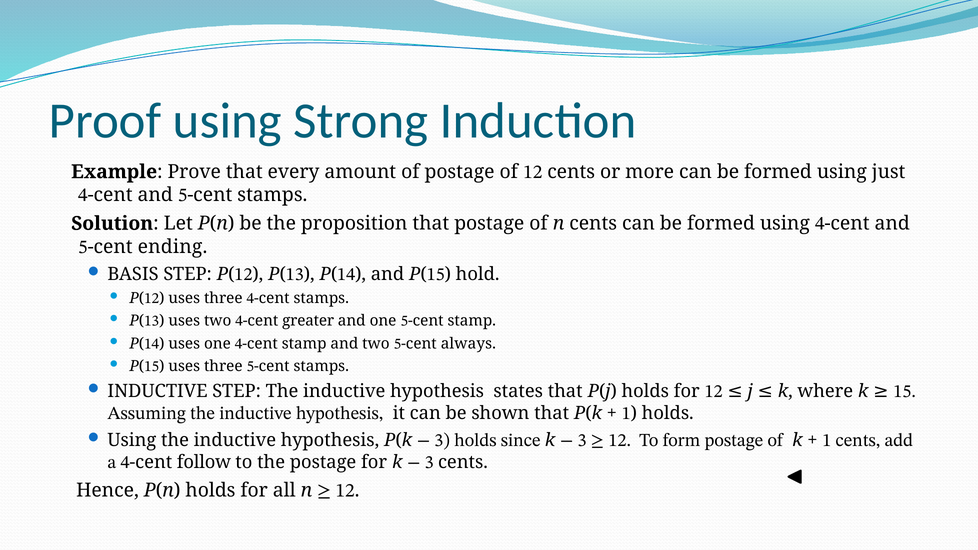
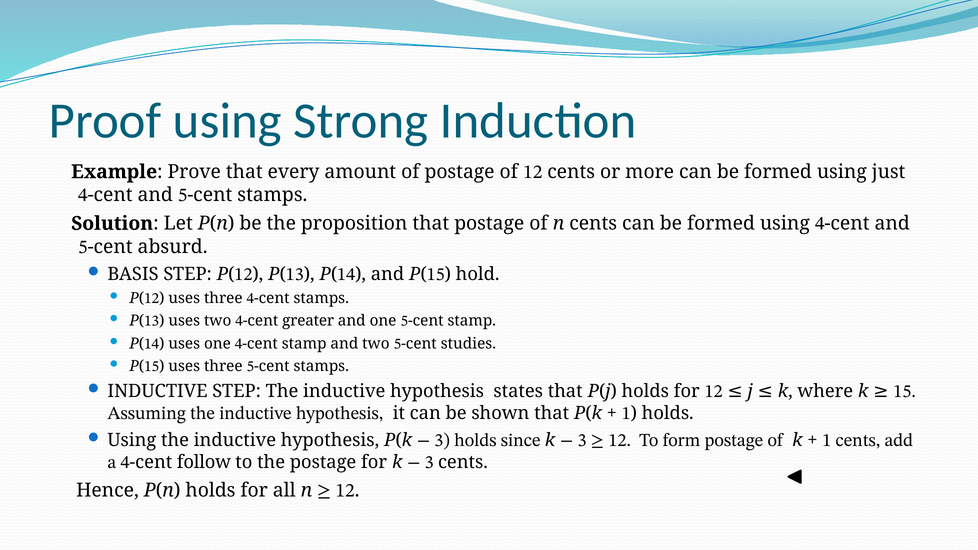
ending: ending -> absurd (173, 247)
always: always -> studies (468, 344)
